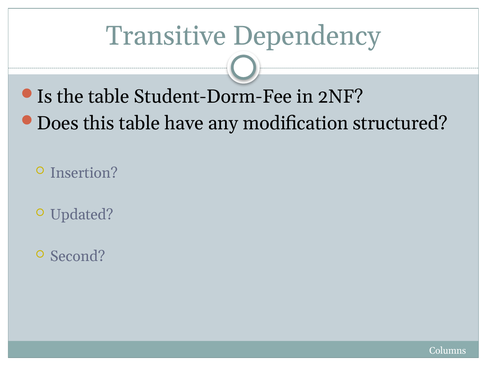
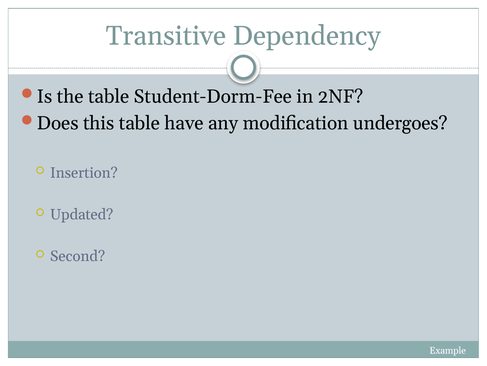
structured: structured -> undergoes (400, 123)
Columns: Columns -> Example (448, 350)
